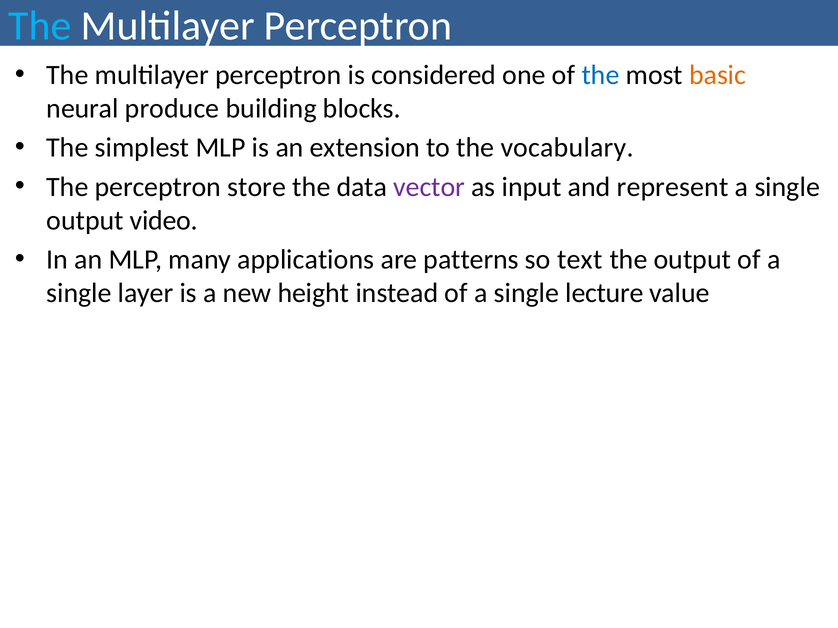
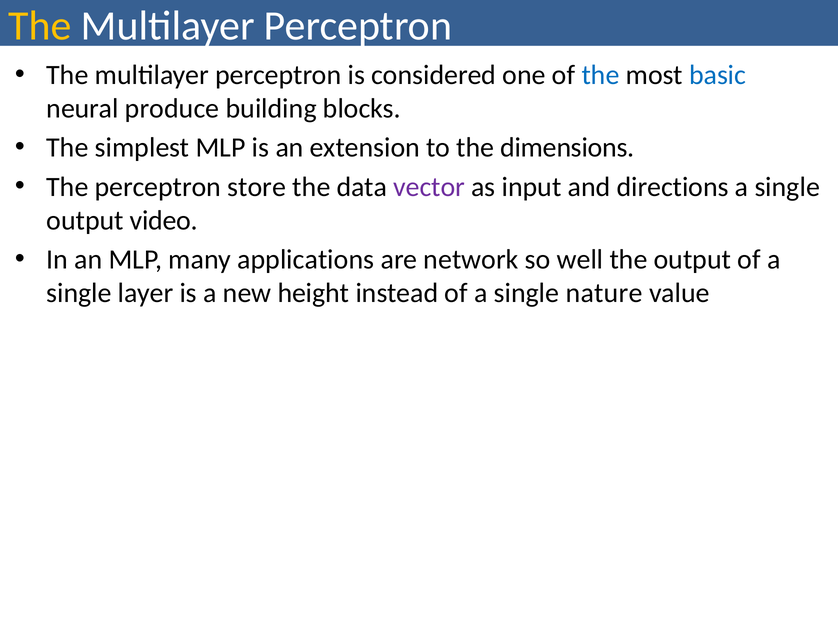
The colour: light blue -> yellow (40, 26)
basic colour: orange -> blue (718, 75)
vocabulary: vocabulary -> dimensions (567, 148)
represent: represent -> directions (673, 187)
patterns: patterns -> network (471, 260)
text: text -> well (580, 260)
lecture: lecture -> nature (604, 293)
